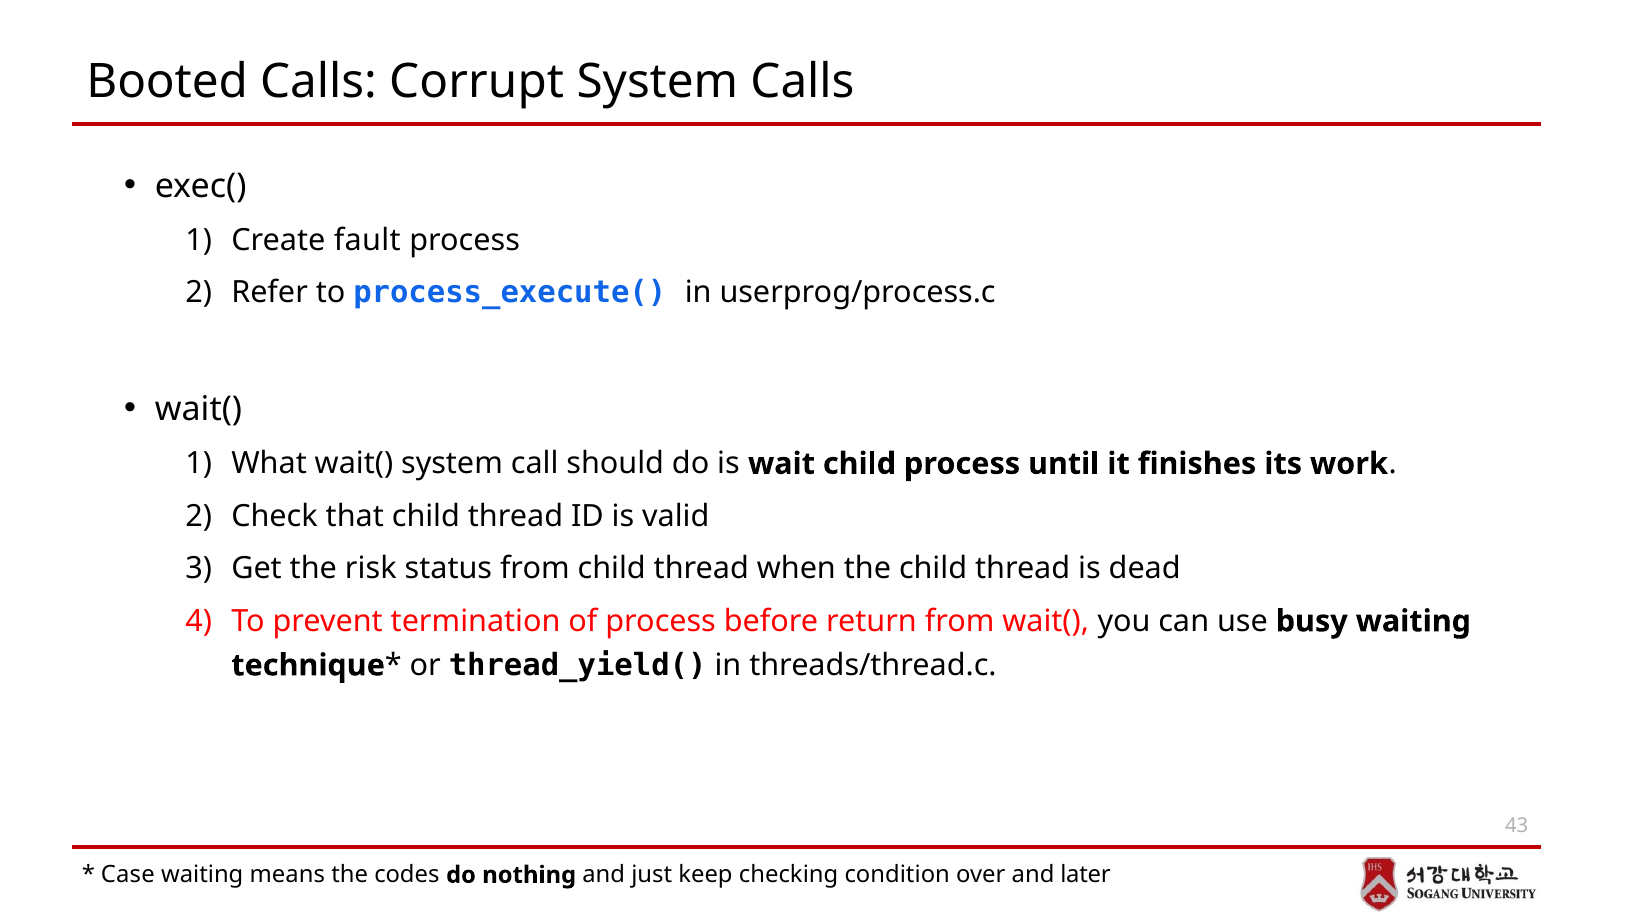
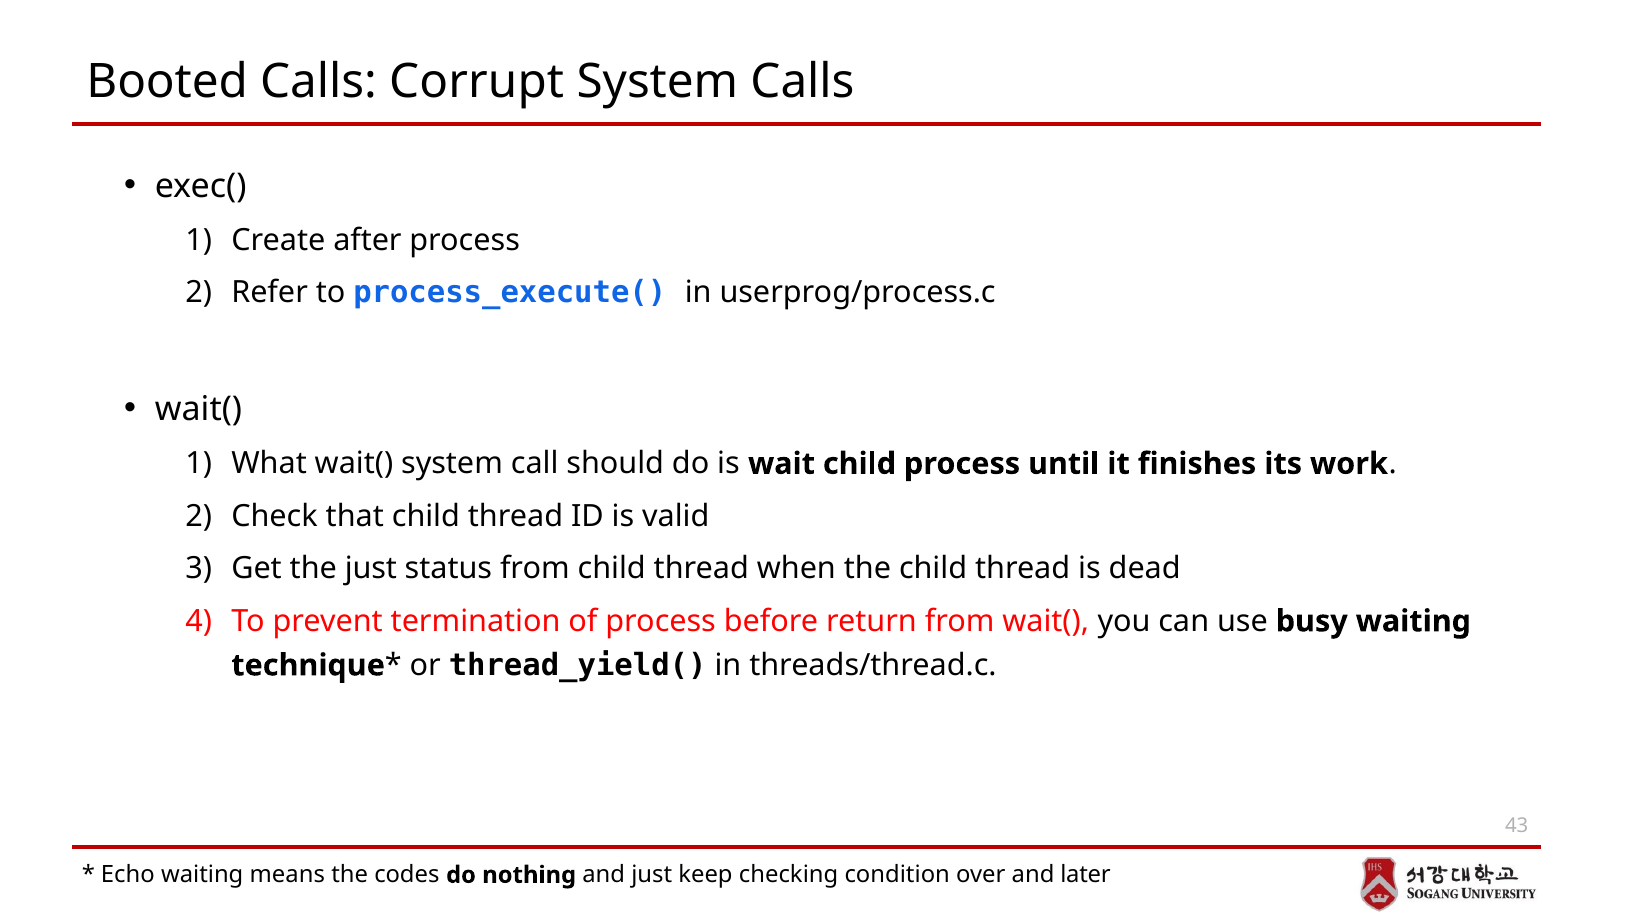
fault: fault -> after (367, 240)
the risk: risk -> just (371, 569)
Case: Case -> Echo (128, 875)
